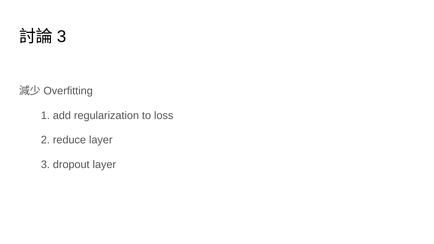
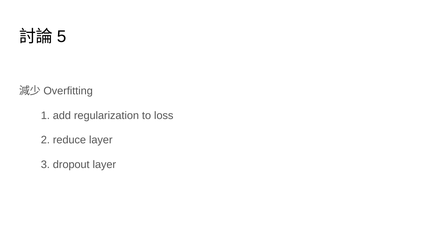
3: 3 -> 5 (62, 37)
